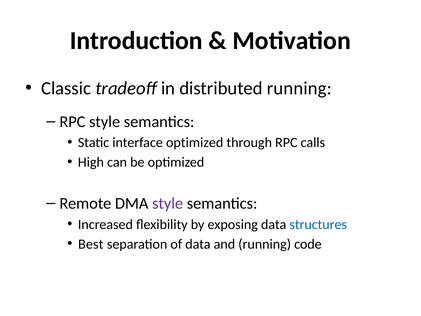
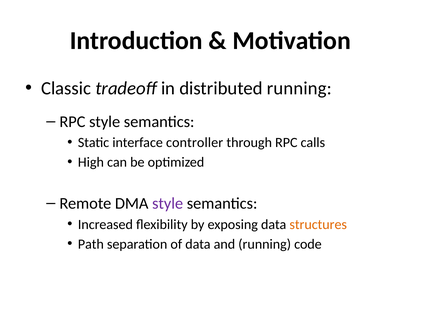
interface optimized: optimized -> controller (195, 142)
structures colour: blue -> orange (318, 224)
Best: Best -> Path (91, 244)
